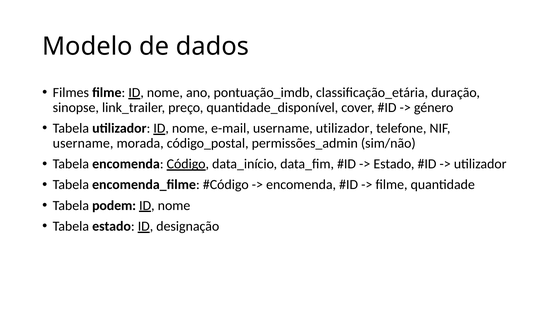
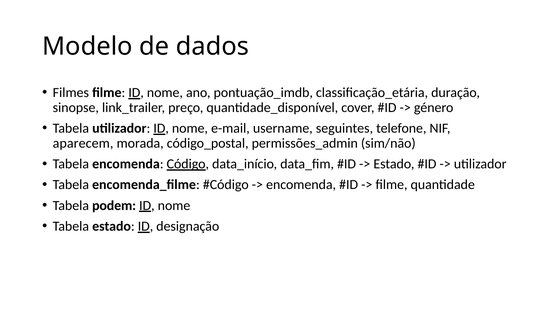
username utilizador: utilizador -> seguintes (344, 128)
username: username -> aparecem (83, 143)
